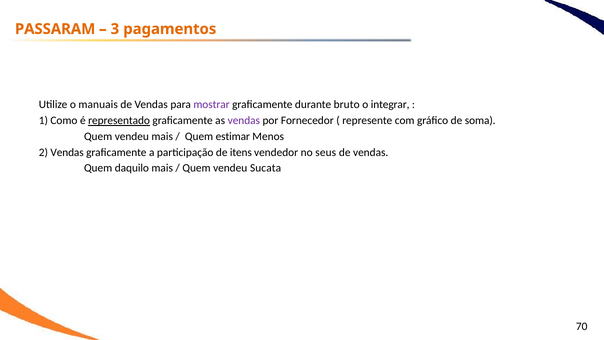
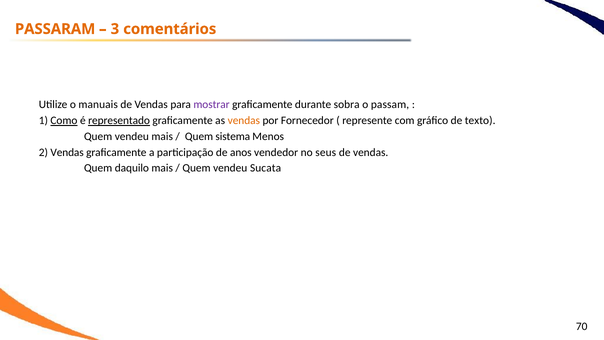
pagamentos: pagamentos -> comentários (170, 29)
bruto: bruto -> sobra (347, 105)
integrar: integrar -> passam (390, 105)
Como underline: none -> present (64, 120)
vendas colour: purple -> orange (244, 120)
soma: soma -> texto (480, 120)
estimar: estimar -> sistema (233, 136)
itens: itens -> anos (241, 152)
